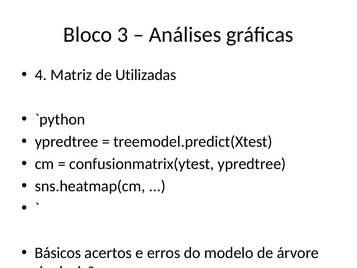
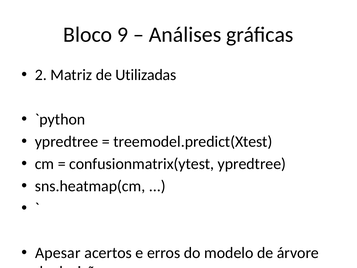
Bloco 3: 3 -> 9 (123, 35)
4: 4 -> 2 (41, 75)
Básicos: Básicos -> Apesar (58, 253)
